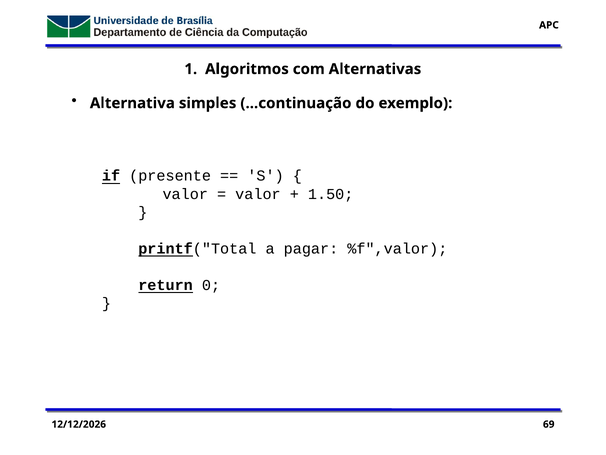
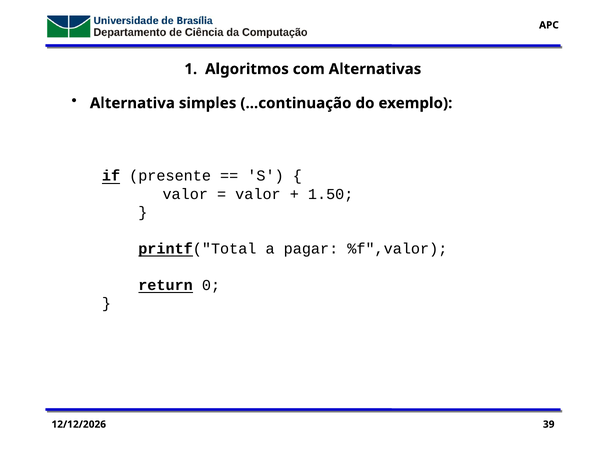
69: 69 -> 39 (549, 424)
